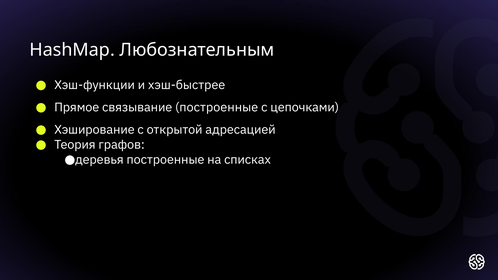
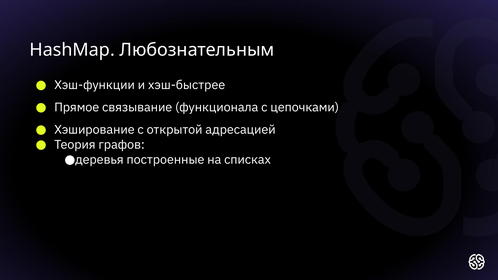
связывание построенные: построенные -> функционала (217, 107)
